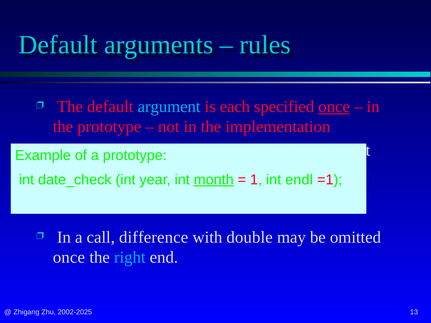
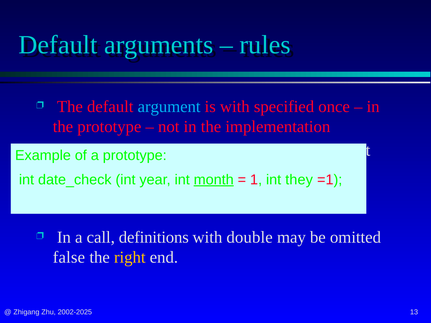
is each: each -> with (235, 107)
once underline: present -> none (334, 107)
endl: endl -> they (299, 180)
difference: difference -> definitions (154, 238)
once: once -> false (69, 258)
right colour: light blue -> yellow (130, 258)
